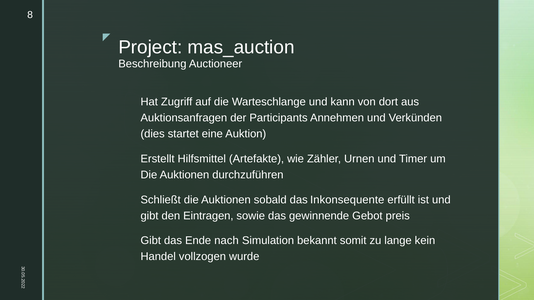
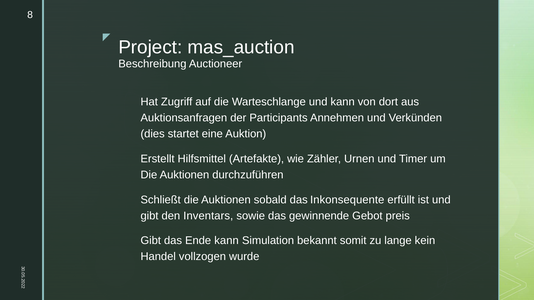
Eintragen: Eintragen -> Inventars (208, 216)
Ende nach: nach -> kann (227, 241)
